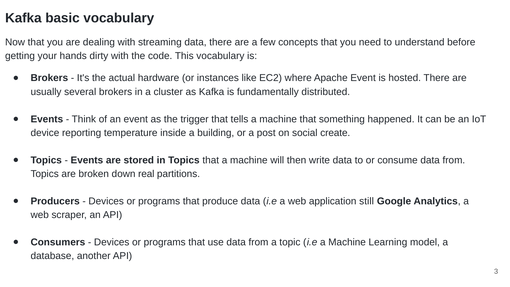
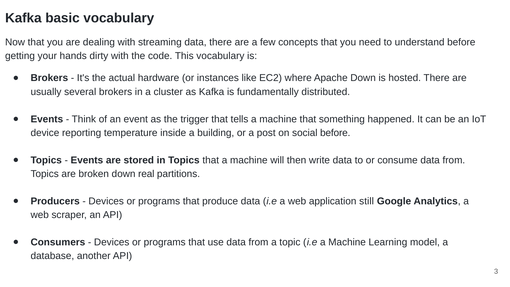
Apache Event: Event -> Down (363, 78)
social create: create -> before (335, 133)
